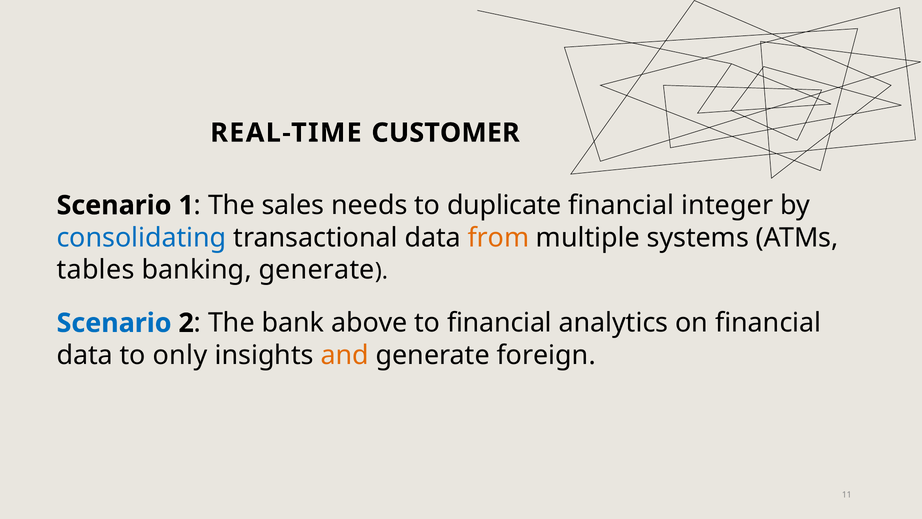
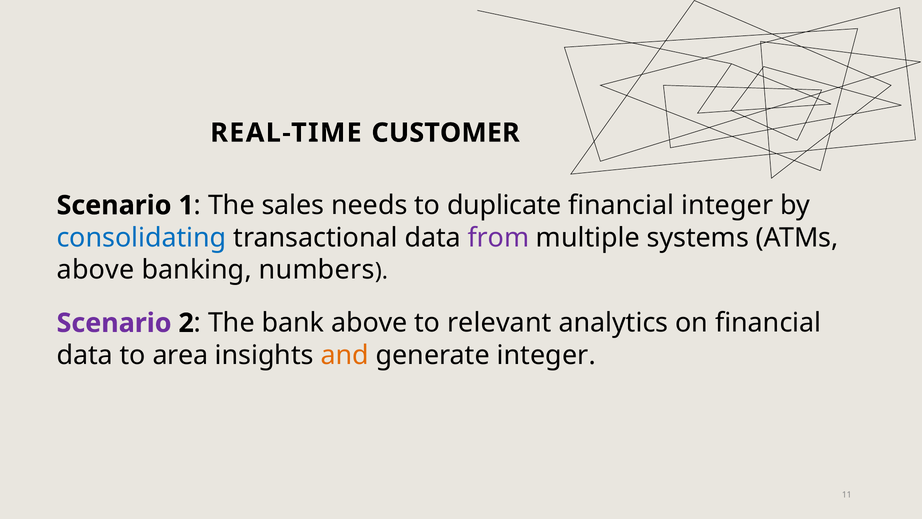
from colour: orange -> purple (499, 238)
tables: tables -> above (96, 270)
banking generate: generate -> numbers (317, 270)
Scenario colour: blue -> purple (114, 323)
to financial: financial -> relevant (499, 323)
only: only -> area (180, 355)
generate foreign: foreign -> integer (546, 355)
